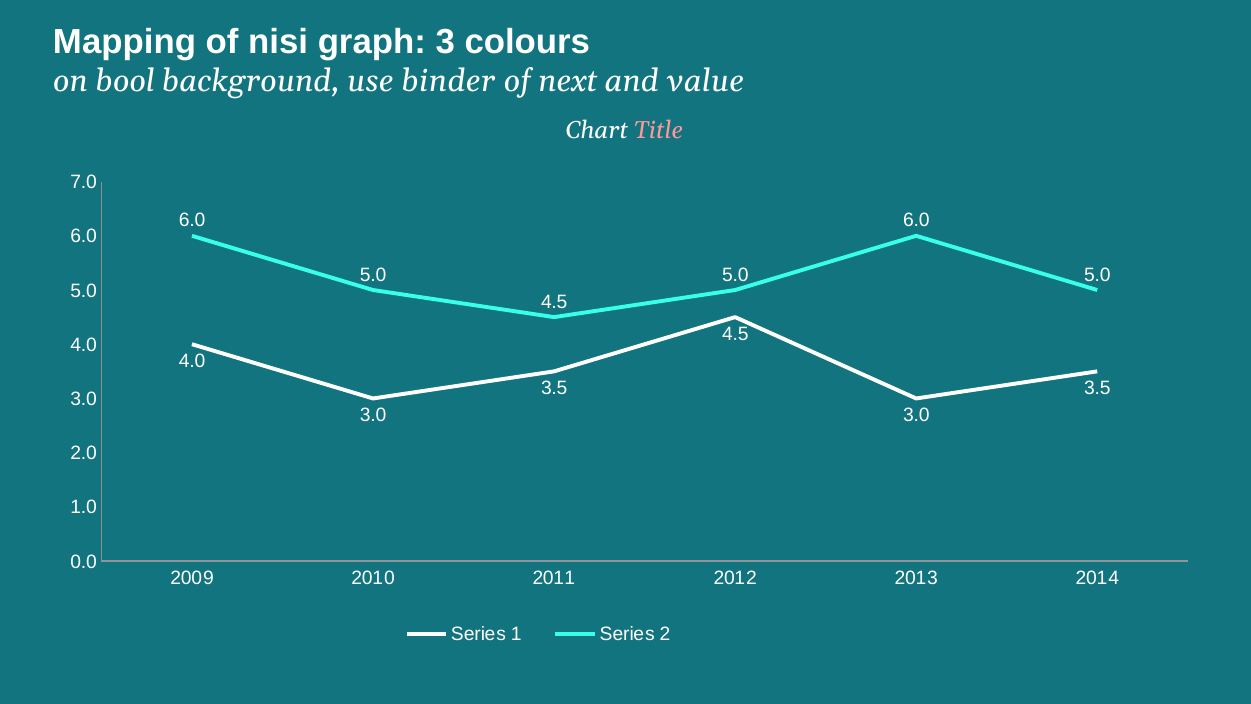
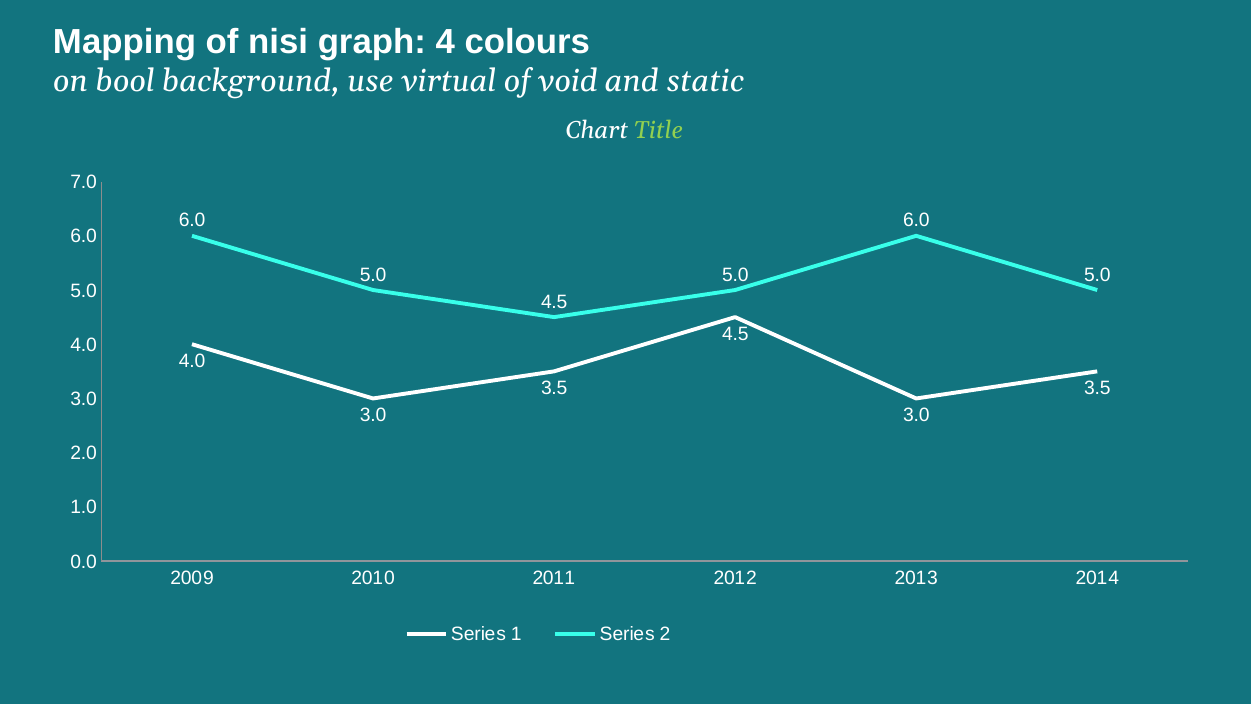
3: 3 -> 4 (445, 42)
binder: binder -> virtual (449, 81)
next: next -> void (568, 81)
value: value -> static (705, 81)
Title colour: pink -> light green (659, 130)
